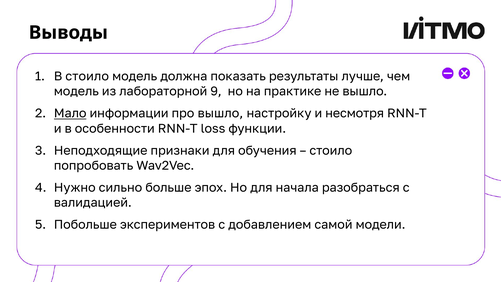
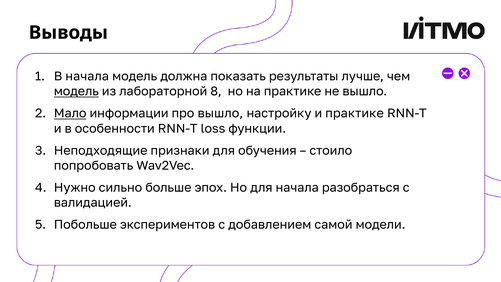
В стоило: стоило -> начала (87, 76)
модель underline: none -> present (76, 91)
9: 9 -> 8 (216, 91)
и несмотря: несмотря -> практике (355, 113)
